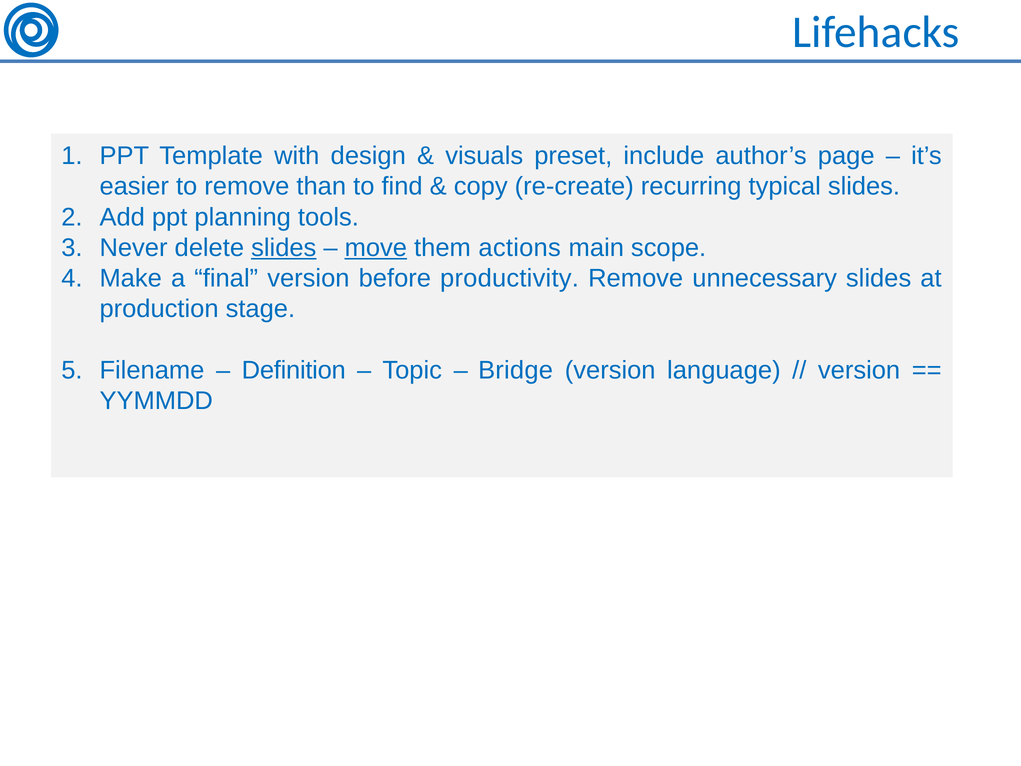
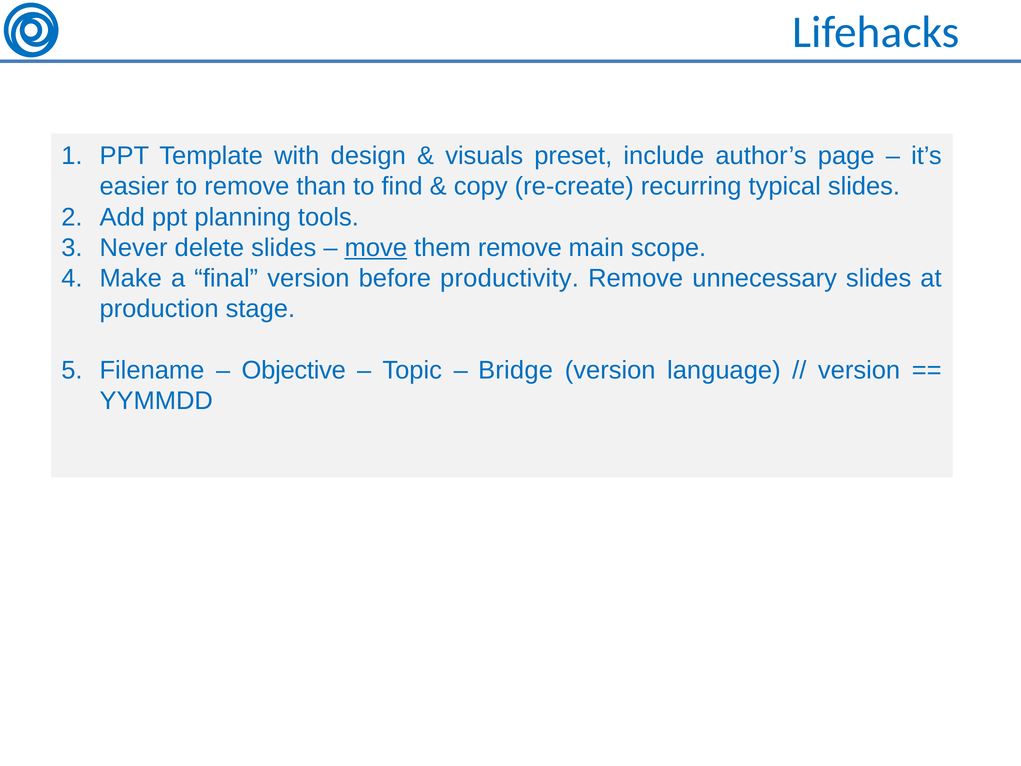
slides underline: present -> none (284, 248)
them actions: actions -> remove (520, 248)
Definition: Definition -> Objective (294, 370)
